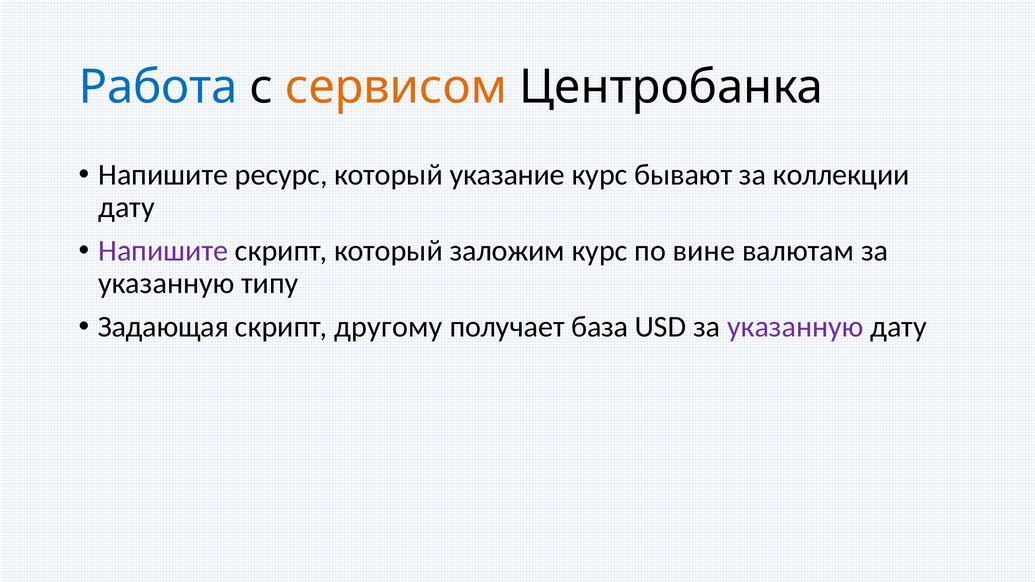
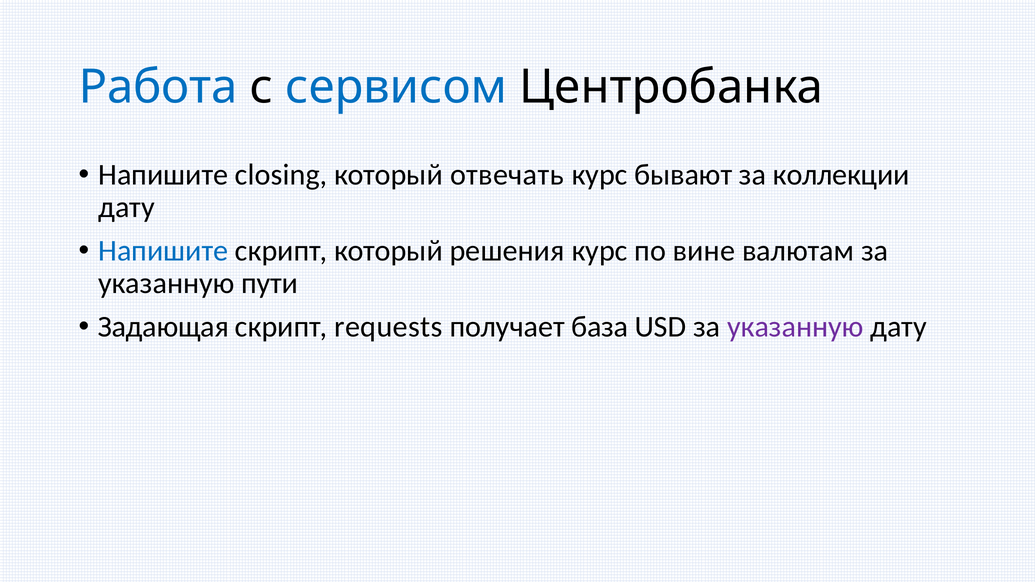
сервисом colour: orange -> blue (396, 87)
ресурс: ресурс -> closing (281, 175)
указание: указание -> отвечать (507, 175)
Напишите colour: purple -> blue (163, 251)
заложим: заложим -> решения (507, 251)
типу: типу -> пути (270, 284)
другому: другому -> requests (388, 327)
